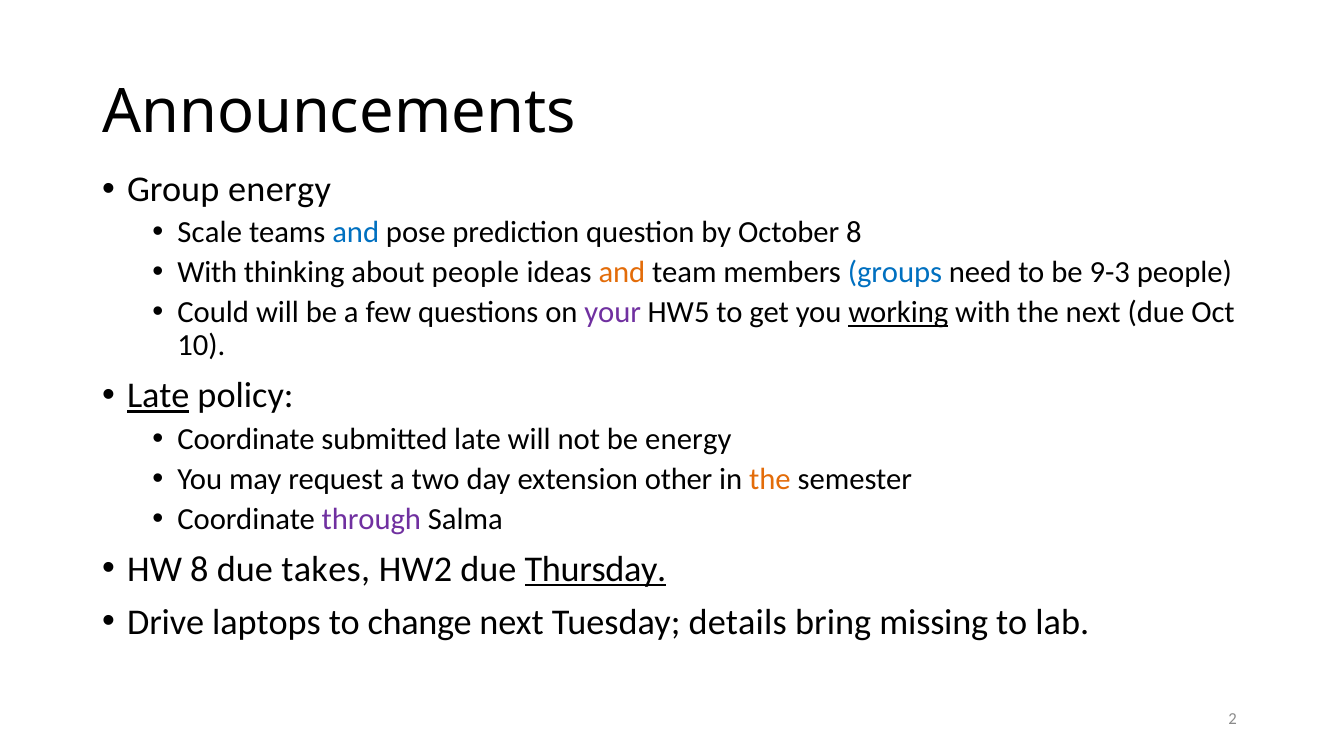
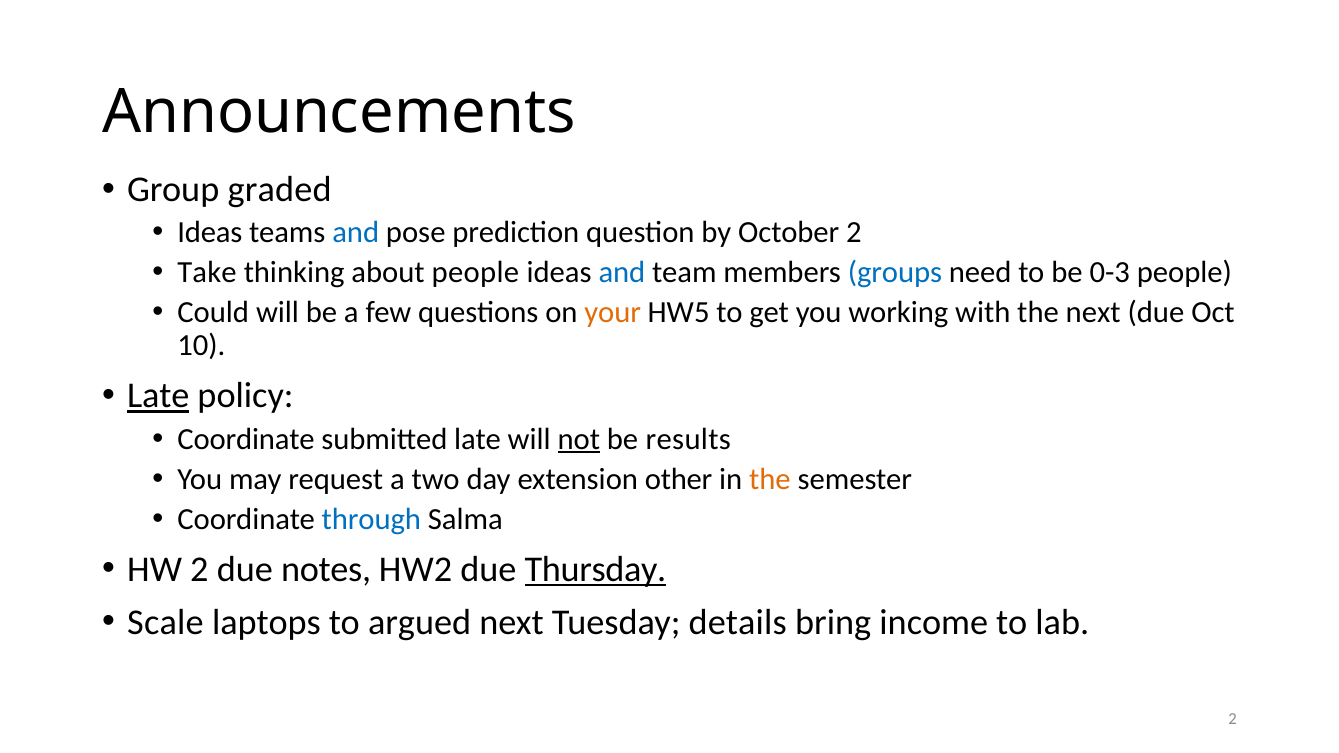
Group energy: energy -> graded (280, 189)
Scale: Scale -> Ideas (210, 233)
October 8: 8 -> 2 (854, 233)
With: With -> Take (207, 273)
and colour: orange -> blue (622, 273)
9-3: 9-3 -> 0-3 (1110, 273)
your colour: purple -> orange (613, 313)
working underline: present -> none (898, 313)
not underline: none -> present (579, 439)
be energy: energy -> results (688, 439)
through colour: purple -> blue (371, 519)
HW 8: 8 -> 2 (199, 569)
takes: takes -> notes (326, 569)
Drive: Drive -> Scale (165, 622)
change: change -> argued (420, 622)
missing: missing -> income (934, 622)
